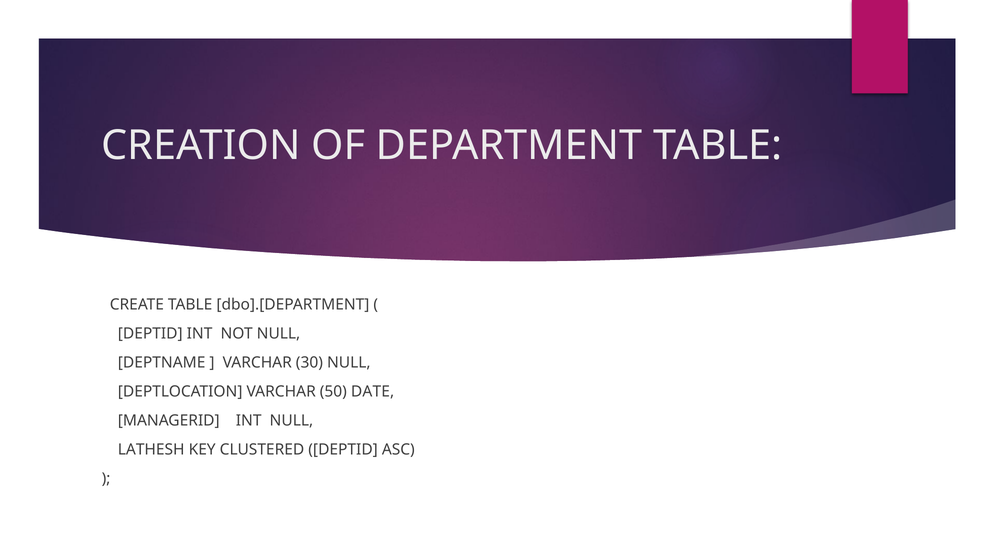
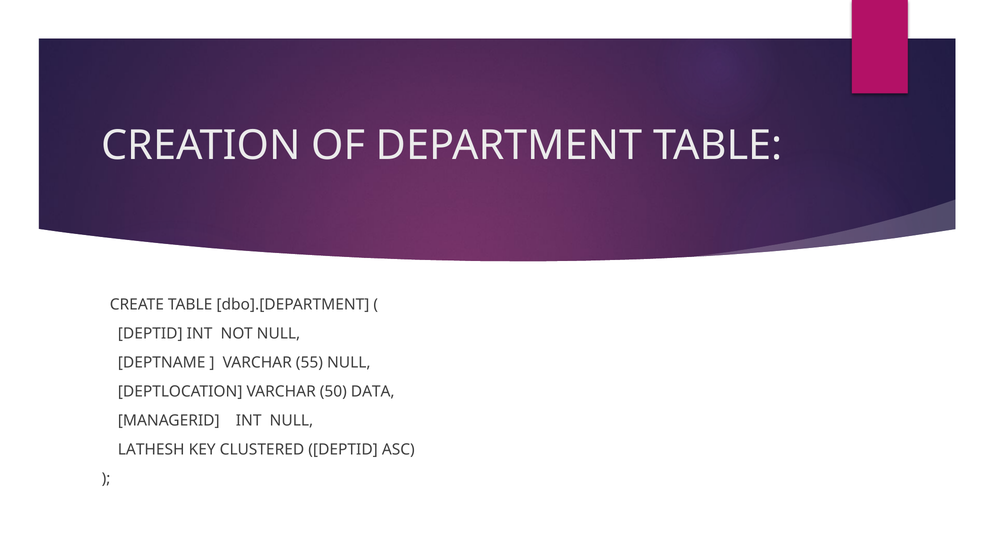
30: 30 -> 55 (309, 362)
DATE: DATE -> DATA (373, 391)
